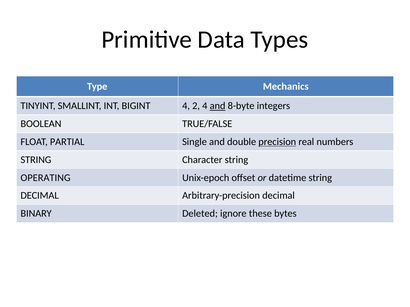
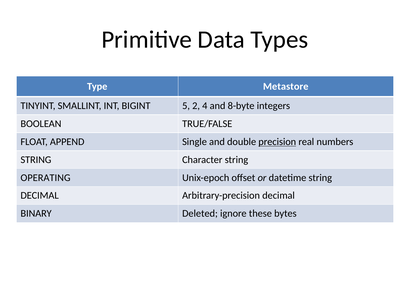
Mechanics: Mechanics -> Metastore (286, 87)
BIGINT 4: 4 -> 5 (186, 106)
and underline: present -> none (218, 106)
PARTIAL: PARTIAL -> APPEND (67, 142)
